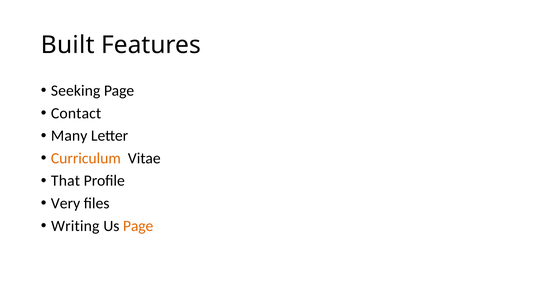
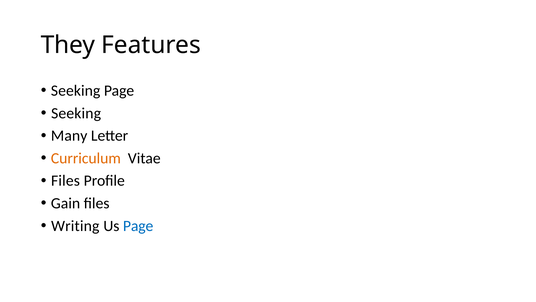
Built: Built -> They (68, 45)
Contact: Contact -> Seeking (76, 113)
That: That -> Files (65, 181)
Very: Very -> Gain (66, 203)
Page colour: orange -> blue (138, 225)
